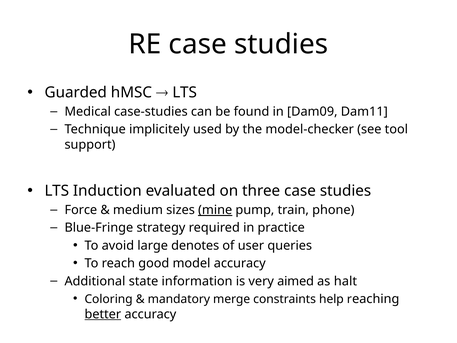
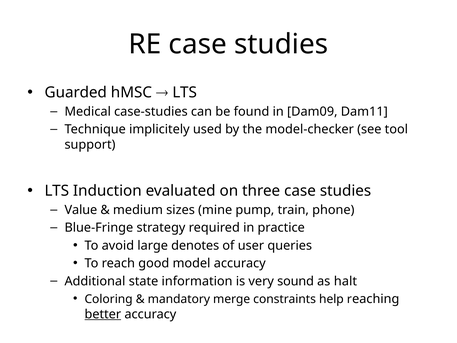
Force: Force -> Value (81, 210)
mine underline: present -> none (215, 210)
aimed: aimed -> sound (296, 281)
